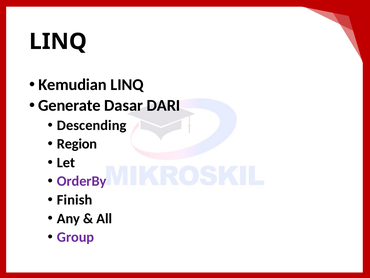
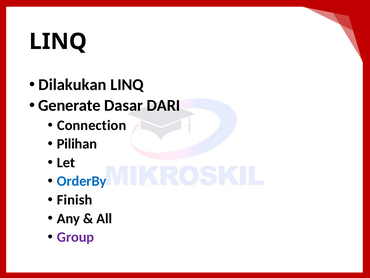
Kemudian: Kemudian -> Dilakukan (72, 85)
Descending: Descending -> Connection (92, 125)
Region: Region -> Pilihan (77, 144)
OrderBy colour: purple -> blue (82, 181)
